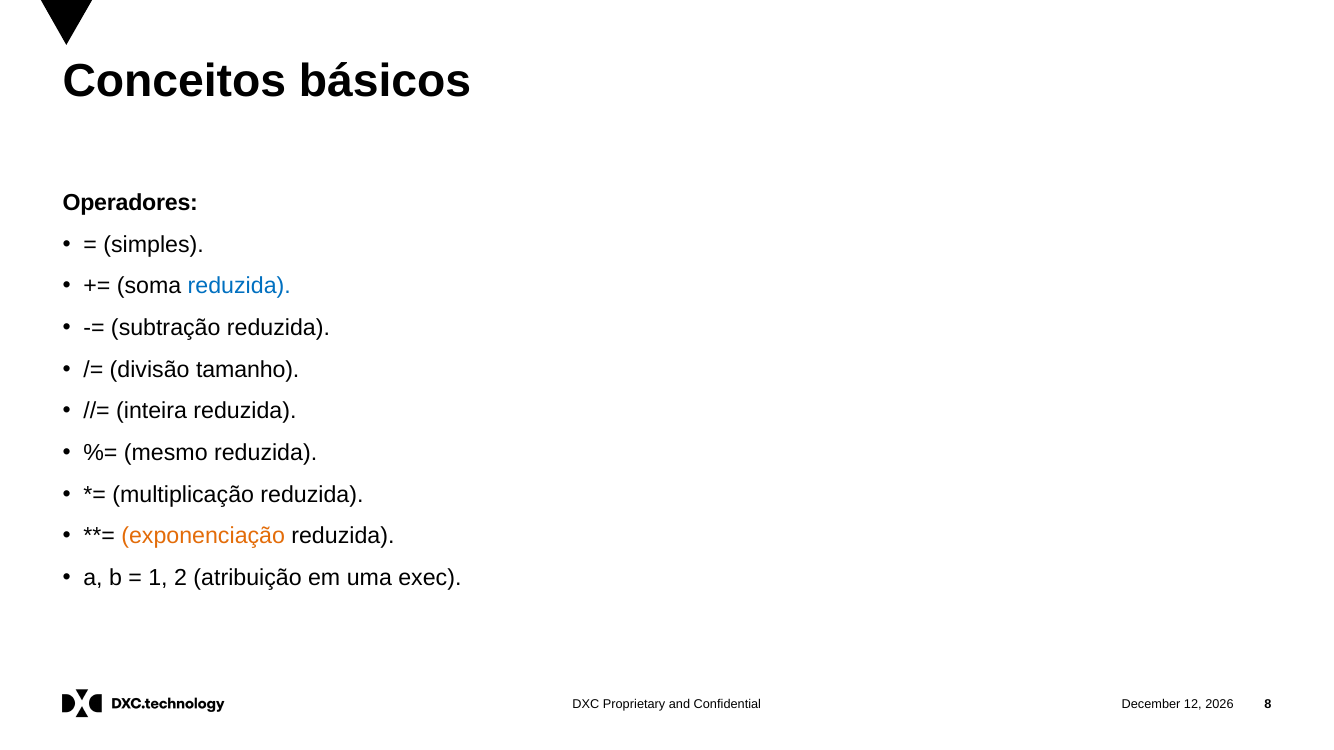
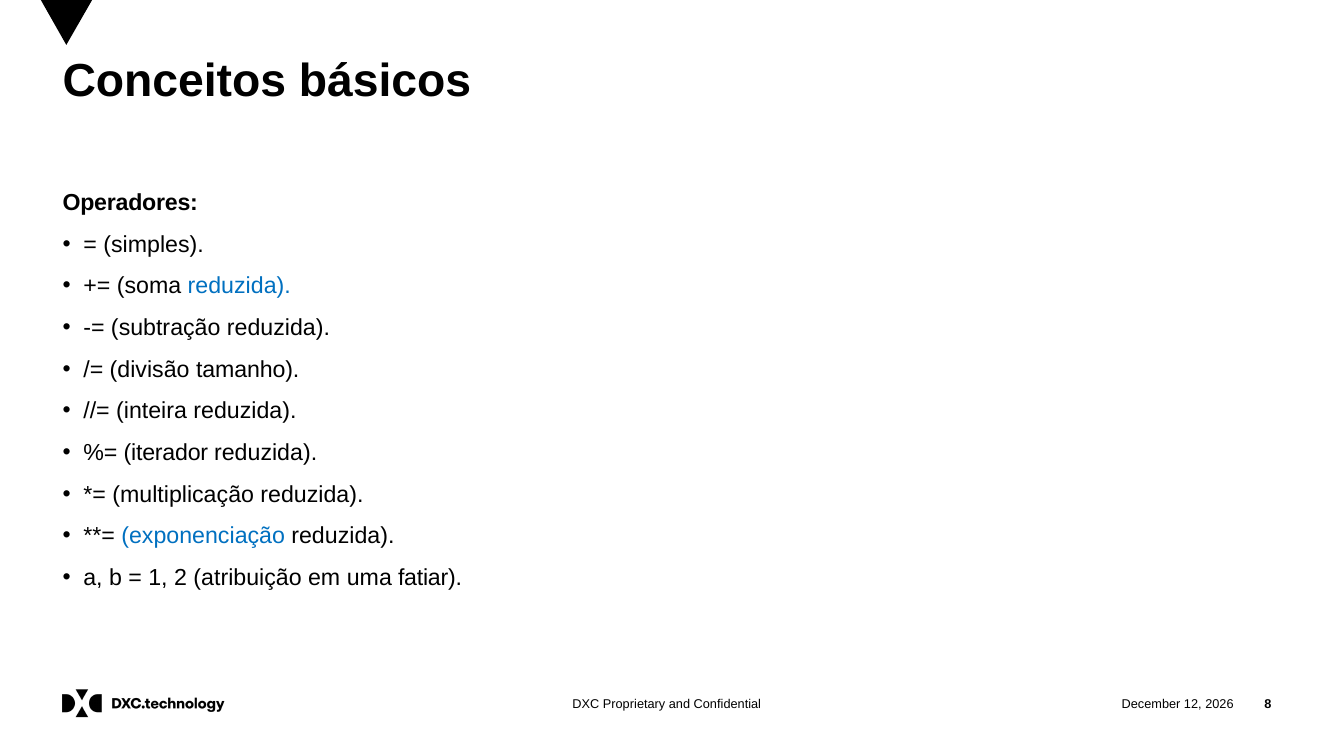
mesmo: mesmo -> iterador (166, 453)
exponenciação colour: orange -> blue (203, 537)
exec: exec -> fatiar (430, 578)
